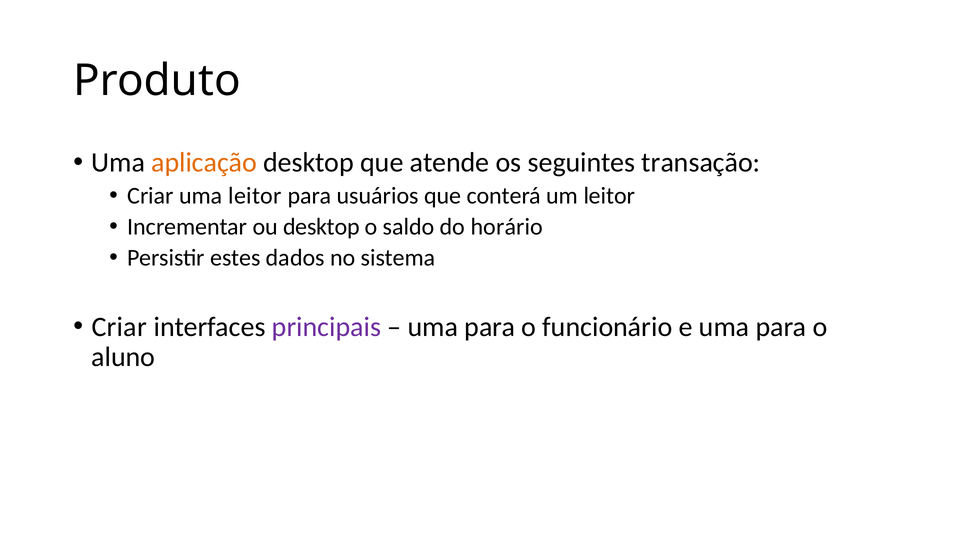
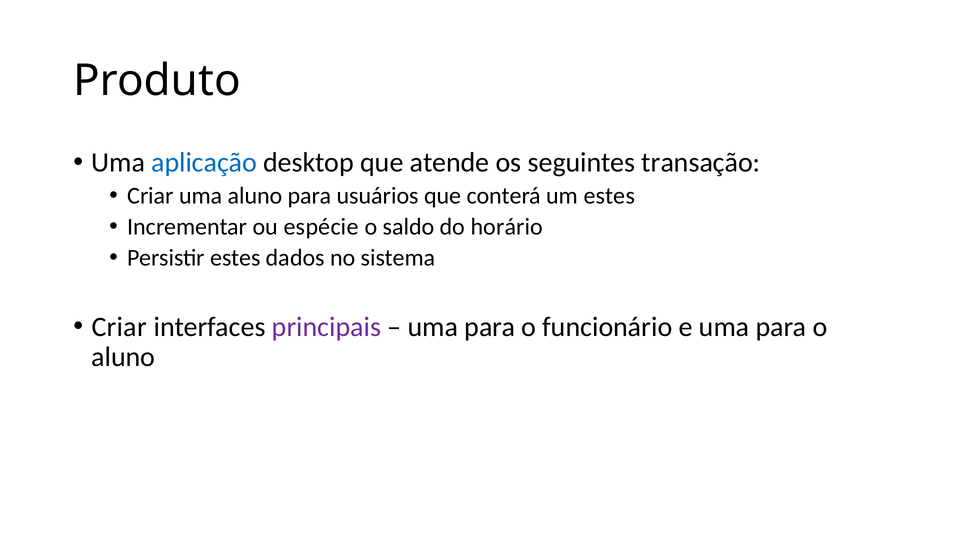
aplicação colour: orange -> blue (204, 162)
uma leitor: leitor -> aluno (255, 196)
um leitor: leitor -> estes (609, 196)
ou desktop: desktop -> espécie (321, 227)
